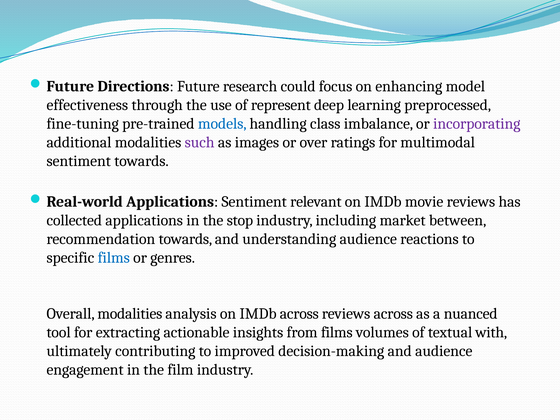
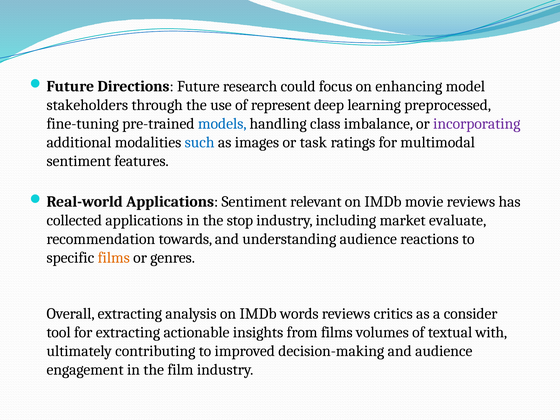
effectiveness: effectiveness -> stakeholders (87, 105)
such colour: purple -> blue (200, 142)
over: over -> task (313, 142)
sentiment towards: towards -> features (141, 161)
between: between -> evaluate (458, 220)
films colour: blue -> orange (114, 258)
Overall modalities: modalities -> extracting (130, 314)
IMDb across: across -> words (299, 314)
reviews across: across -> critics (393, 314)
nuanced: nuanced -> consider (471, 314)
